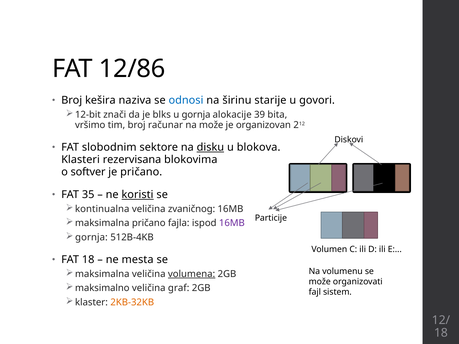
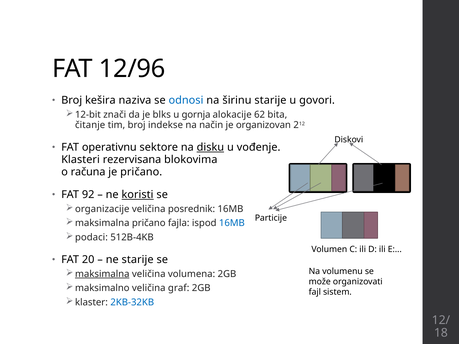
12/86: 12/86 -> 12/96 (132, 69)
39: 39 -> 62 (260, 115)
vršimo: vršimo -> čitanje (90, 125)
računar: računar -> indekse (166, 125)
na može: može -> način (211, 125)
slobodnim: slobodnim -> operativnu (109, 147)
blokova: blokova -> vođenje (259, 147)
softver: softver -> računa (88, 172)
35: 35 -> 92 (88, 195)
kontinualna: kontinualna -> organizacije (102, 209)
zvaničnog: zvaničnog -> posrednik (192, 209)
16MB colour: purple -> blue (232, 223)
gornja: gornja -> podaci (91, 237)
FAT 18: 18 -> 20 (88, 260)
ne mesta: mesta -> starije (138, 260)
maksimalna underline: none -> present (102, 274)
volumena underline: present -> none (192, 274)
2KB-32KB colour: orange -> blue (132, 303)
